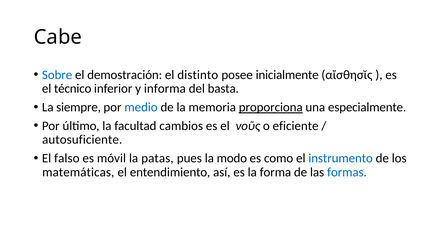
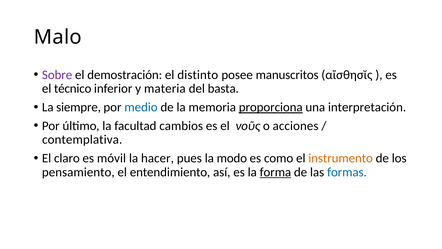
Cabe: Cabe -> Malo (58, 37)
Sobre colour: blue -> purple (57, 75)
inicialmente: inicialmente -> manuscritos (287, 75)
informa: informa -> materia (165, 89)
especialmente: especialmente -> interpretación (367, 107)
eficiente: eficiente -> acciones (296, 126)
autosuficiente: autosuficiente -> contemplativa (82, 140)
falso: falso -> claro (67, 158)
patas: patas -> hacer (157, 158)
instrumento colour: blue -> orange (341, 158)
matemáticas: matemáticas -> pensamiento (78, 172)
forma underline: none -> present (275, 172)
